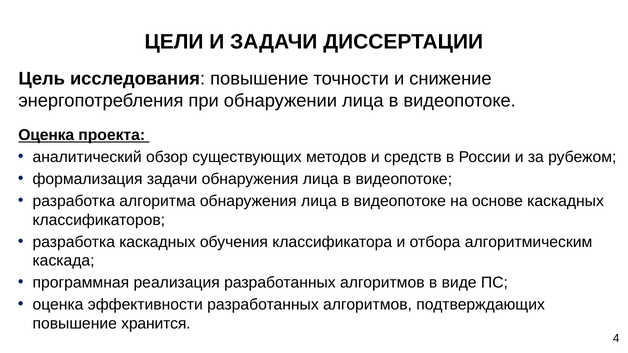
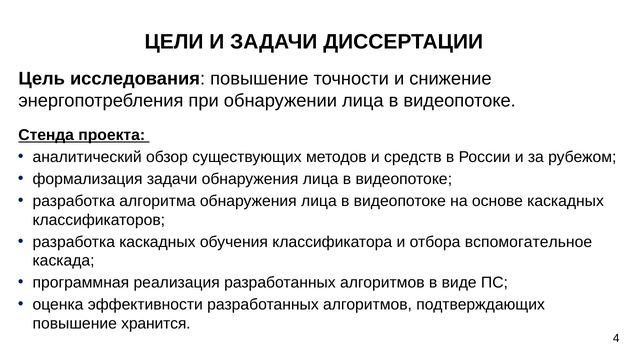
Оценка: Оценка -> Стенда (46, 135)
алгоритмическим: алгоритмическим -> вспомогательное (529, 242)
